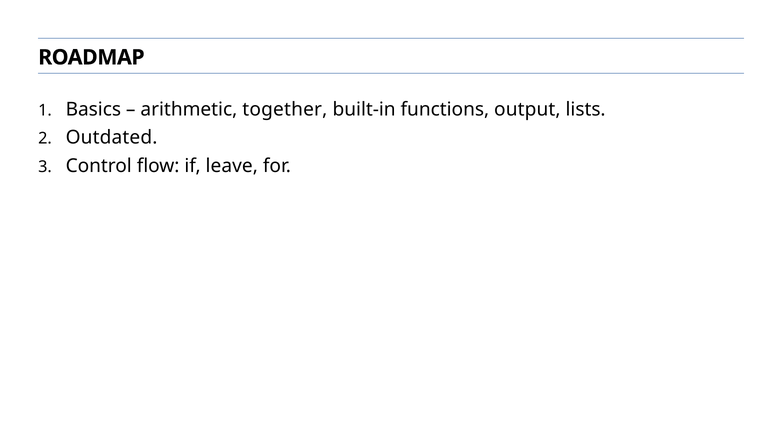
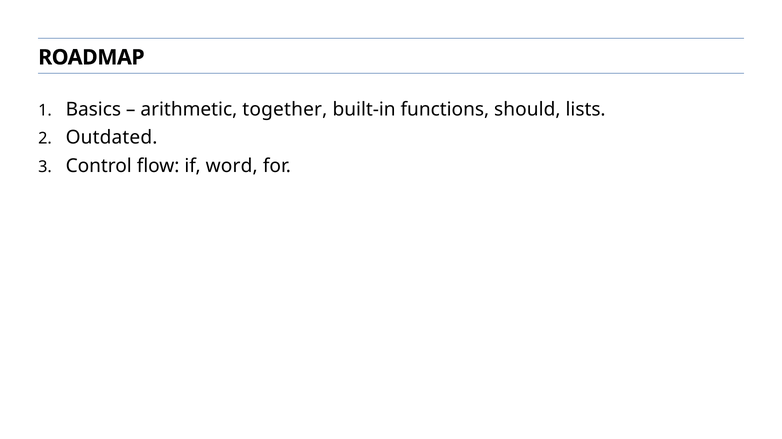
output: output -> should (527, 109)
leave: leave -> word (232, 166)
